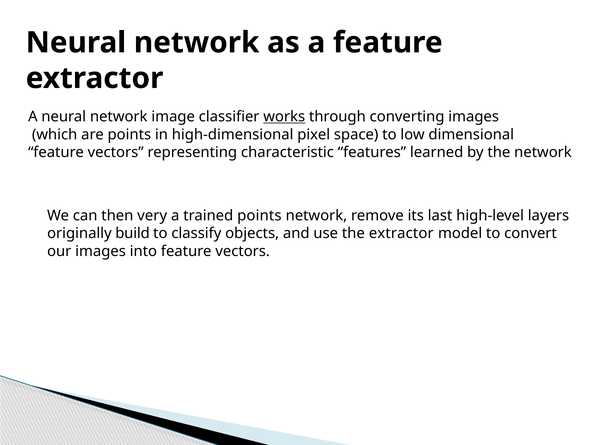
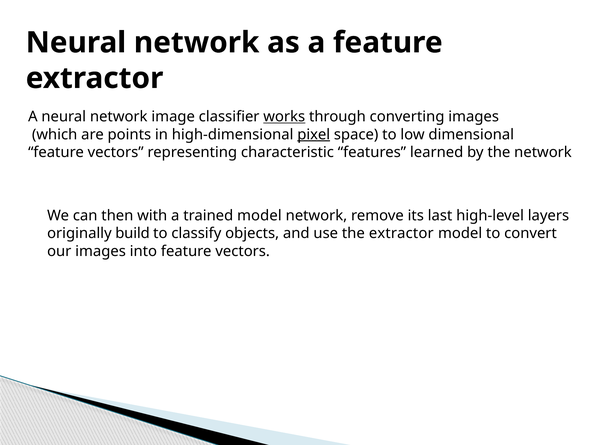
pixel underline: none -> present (314, 135)
very: very -> with (152, 216)
trained points: points -> model (259, 216)
